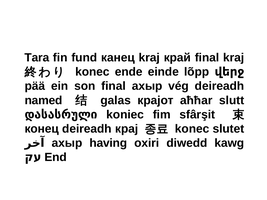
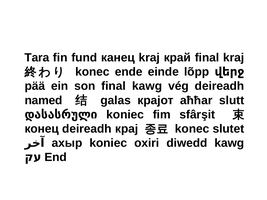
final ахыр: ахыр -> kawg (147, 86)
ахыр having: having -> koniec (108, 143)
